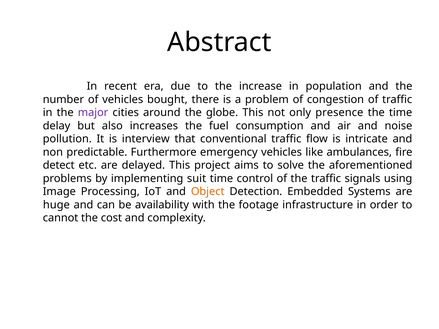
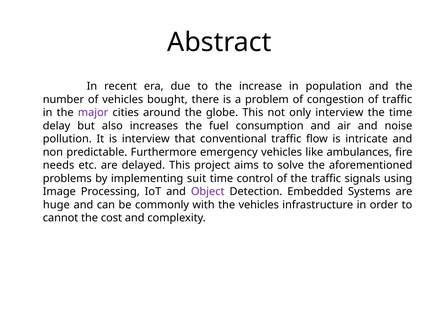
only presence: presence -> interview (339, 113)
detect: detect -> needs (59, 165)
Object colour: orange -> purple (208, 192)
availability: availability -> commonly (162, 205)
the footage: footage -> vehicles (259, 205)
